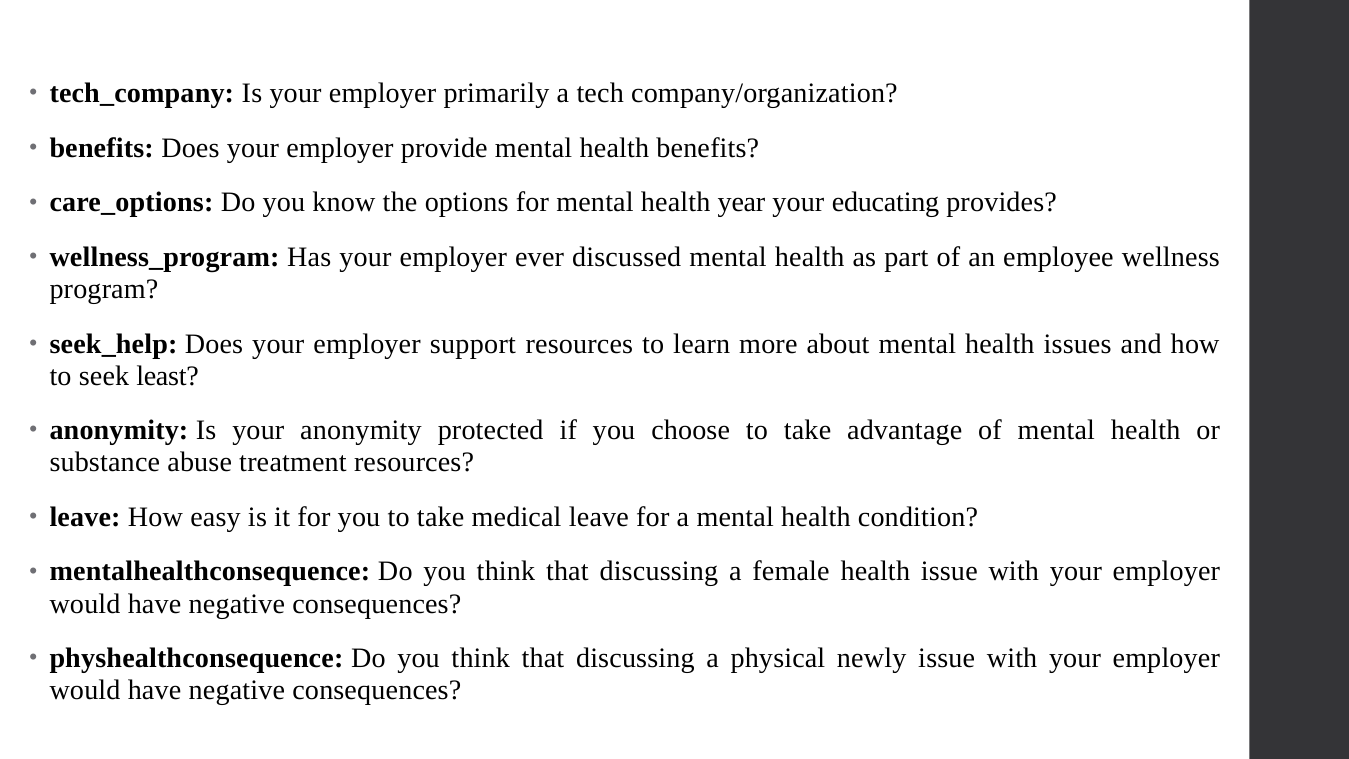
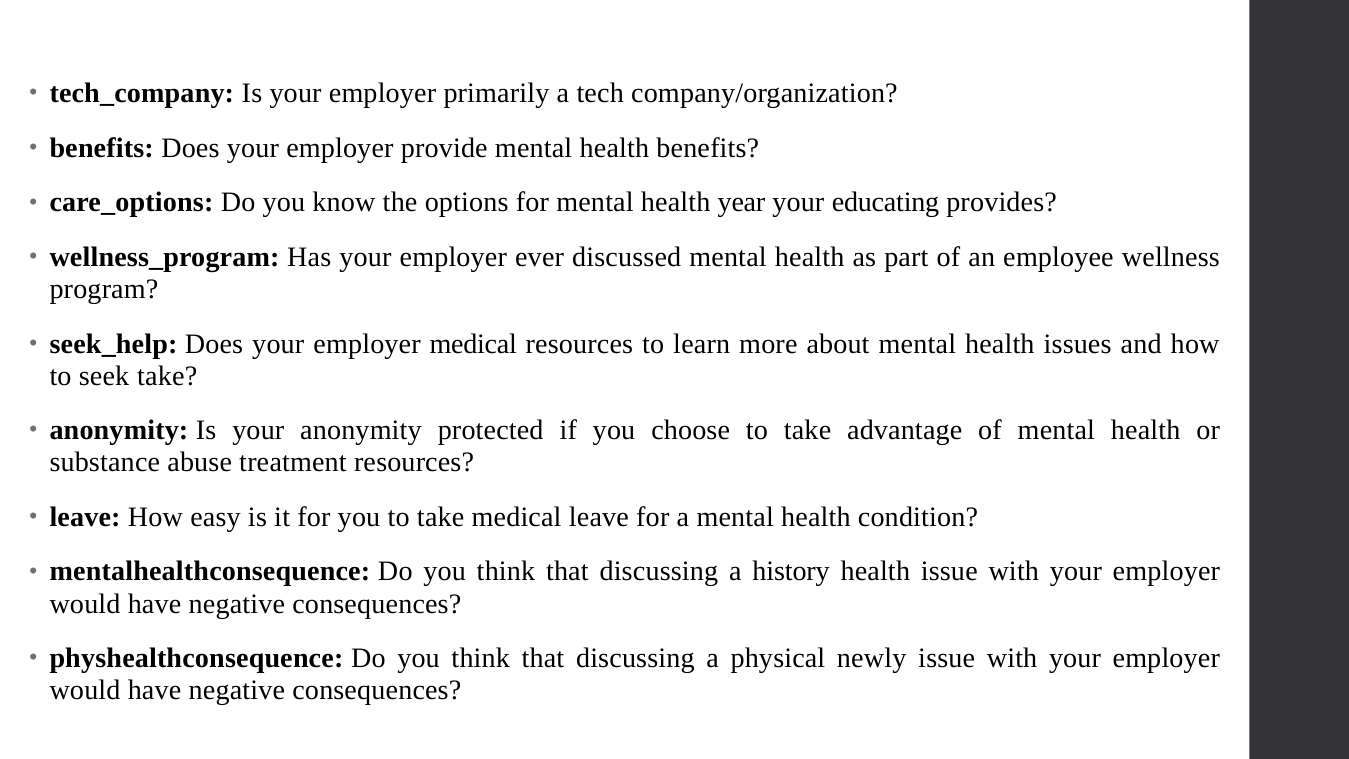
employer support: support -> medical (473, 344)
seek least: least -> take (167, 376)
female: female -> history (791, 572)
